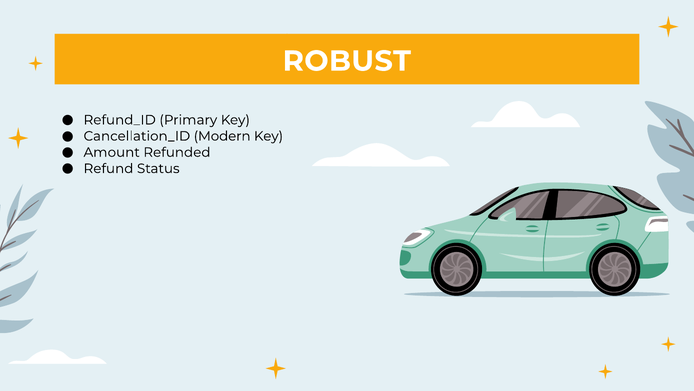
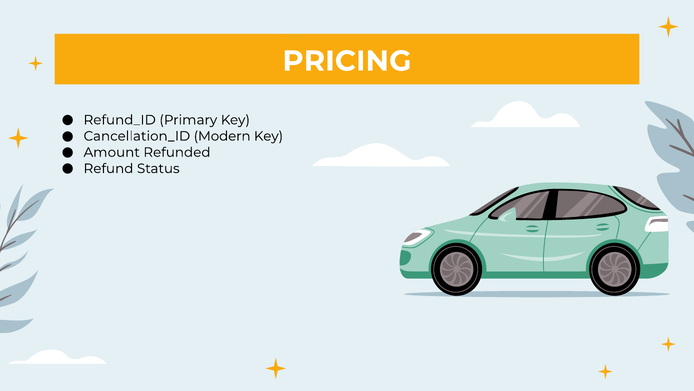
ROBUST: ROBUST -> PRICING (347, 61)
